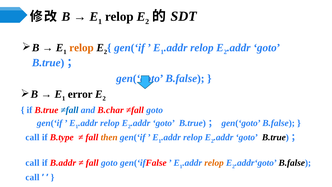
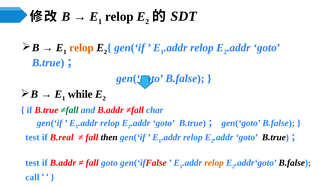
error: error -> while (80, 94)
≠fall colour: blue -> green (70, 110)
and B.char: B.char -> B.addr (111, 110)
≠fall goto: goto -> char (155, 110)
call: call -> test (32, 137)
B.type: B.type -> B.real (62, 137)
then colour: orange -> black (109, 137)
call: call -> test (32, 163)
